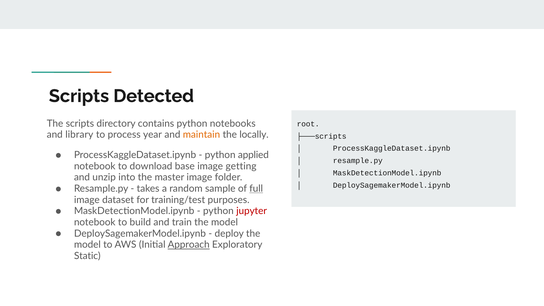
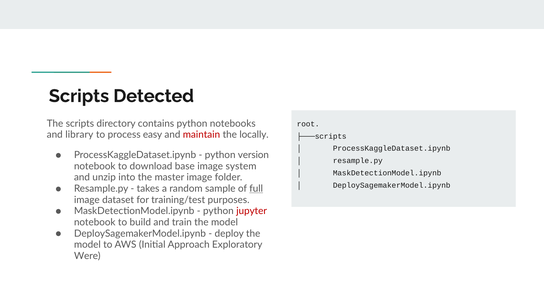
year: year -> easy (153, 135)
maintain colour: orange -> red (201, 135)
applied: applied -> version (253, 155)
getting: getting -> system (241, 166)
Approach underline: present -> none (189, 245)
Static: Static -> Were (87, 256)
